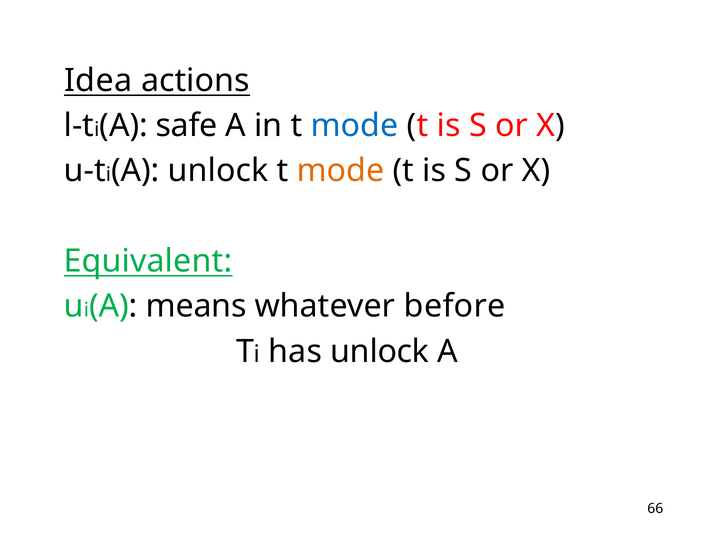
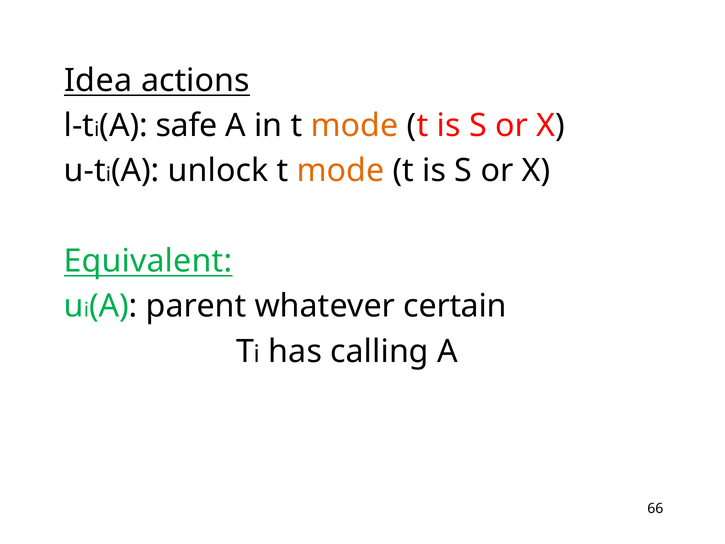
mode colour: blue -> orange (355, 126)
means: means -> parent (196, 306)
before: before -> certain (455, 306)
has unlock: unlock -> calling (380, 351)
